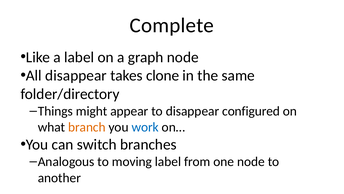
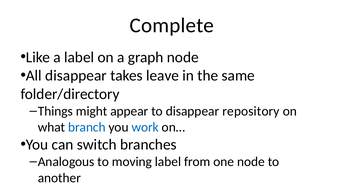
clone: clone -> leave (163, 75)
configured: configured -> repository (251, 111)
branch colour: orange -> blue (87, 127)
